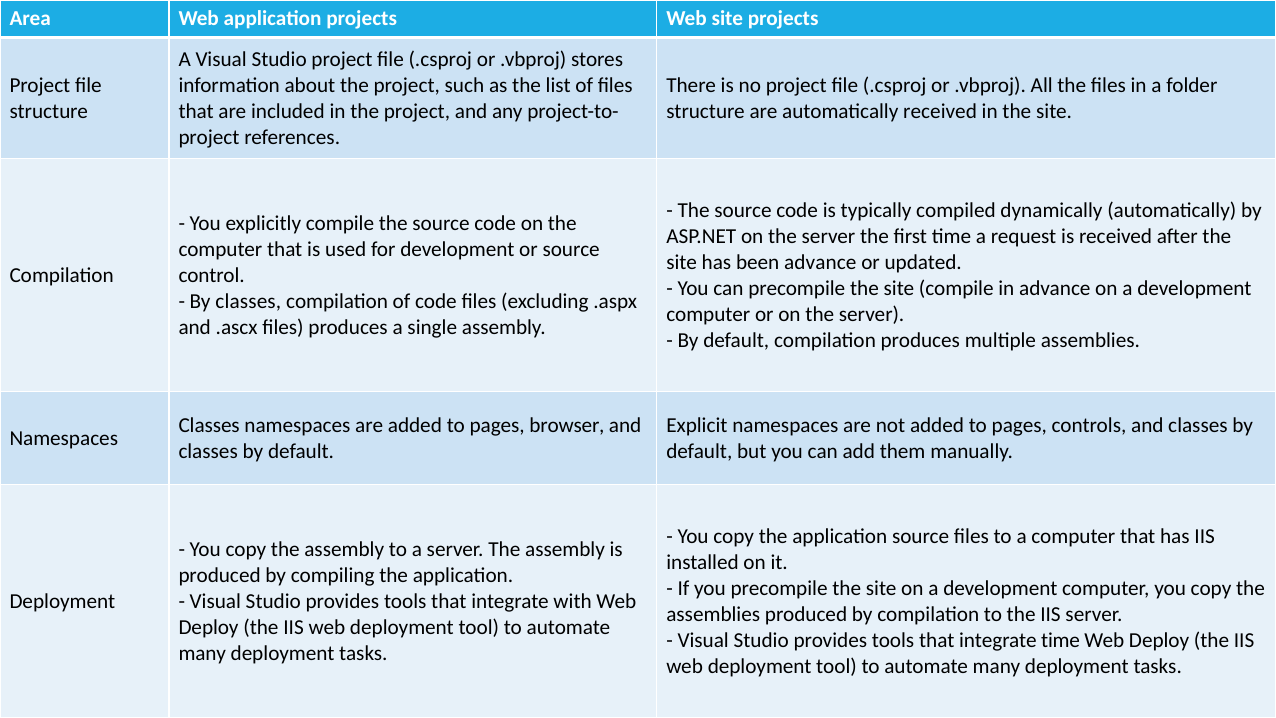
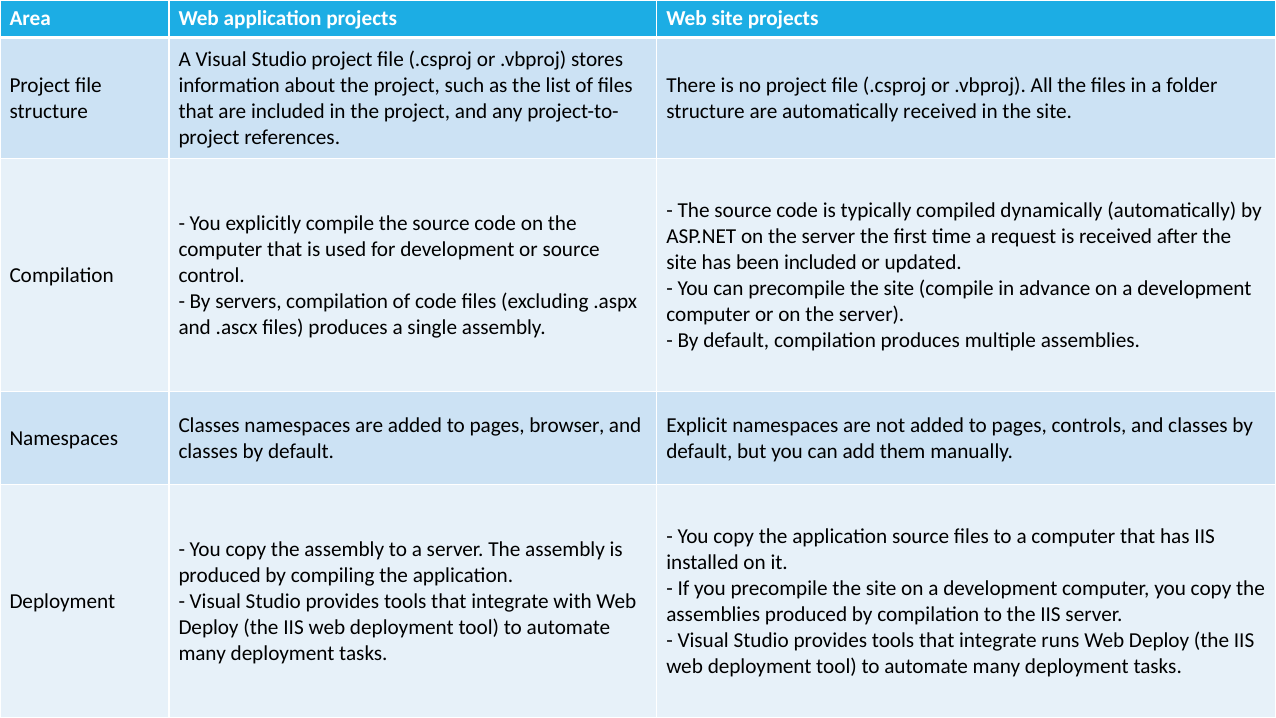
been advance: advance -> included (820, 262)
By classes: classes -> servers (249, 301)
integrate time: time -> runs (1060, 640)
